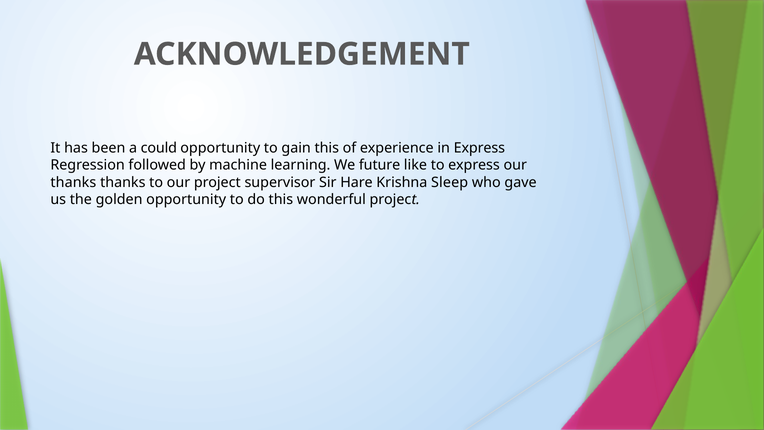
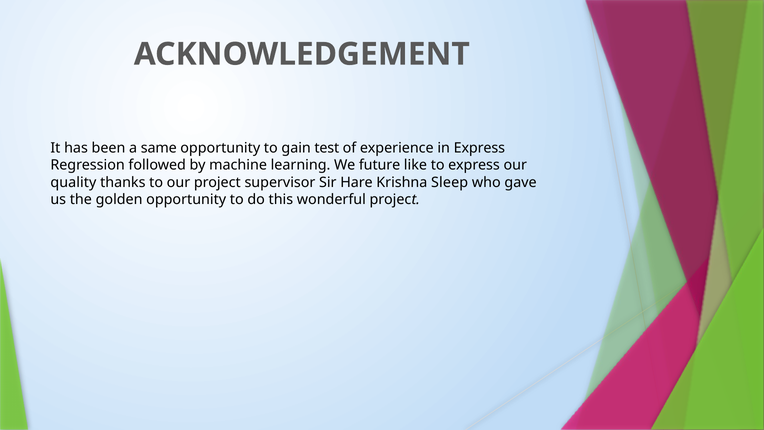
could: could -> same (159, 148)
gain this: this -> test (327, 148)
thanks: thanks -> quality (73, 182)
